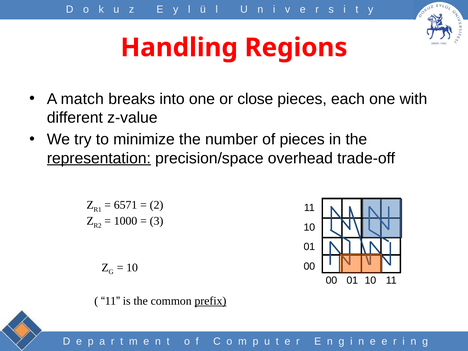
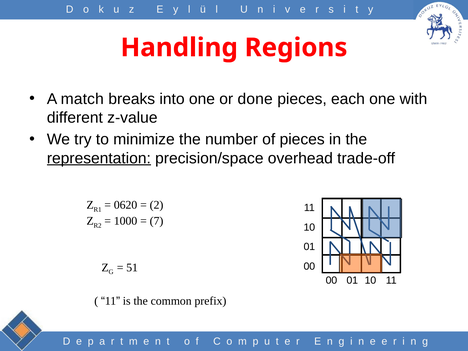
close: close -> done (255, 99)
6571: 6571 -> 0620 (126, 205)
3: 3 -> 7 (157, 221)
10: 10 -> 51 (132, 268)
prefix underline: present -> none (210, 301)
